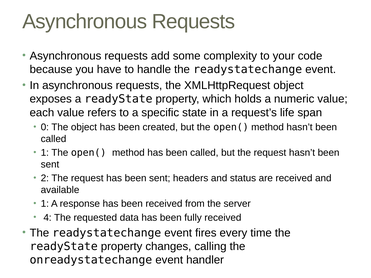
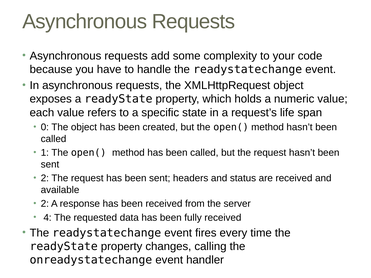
1: 1 -> 2 (45, 204)
